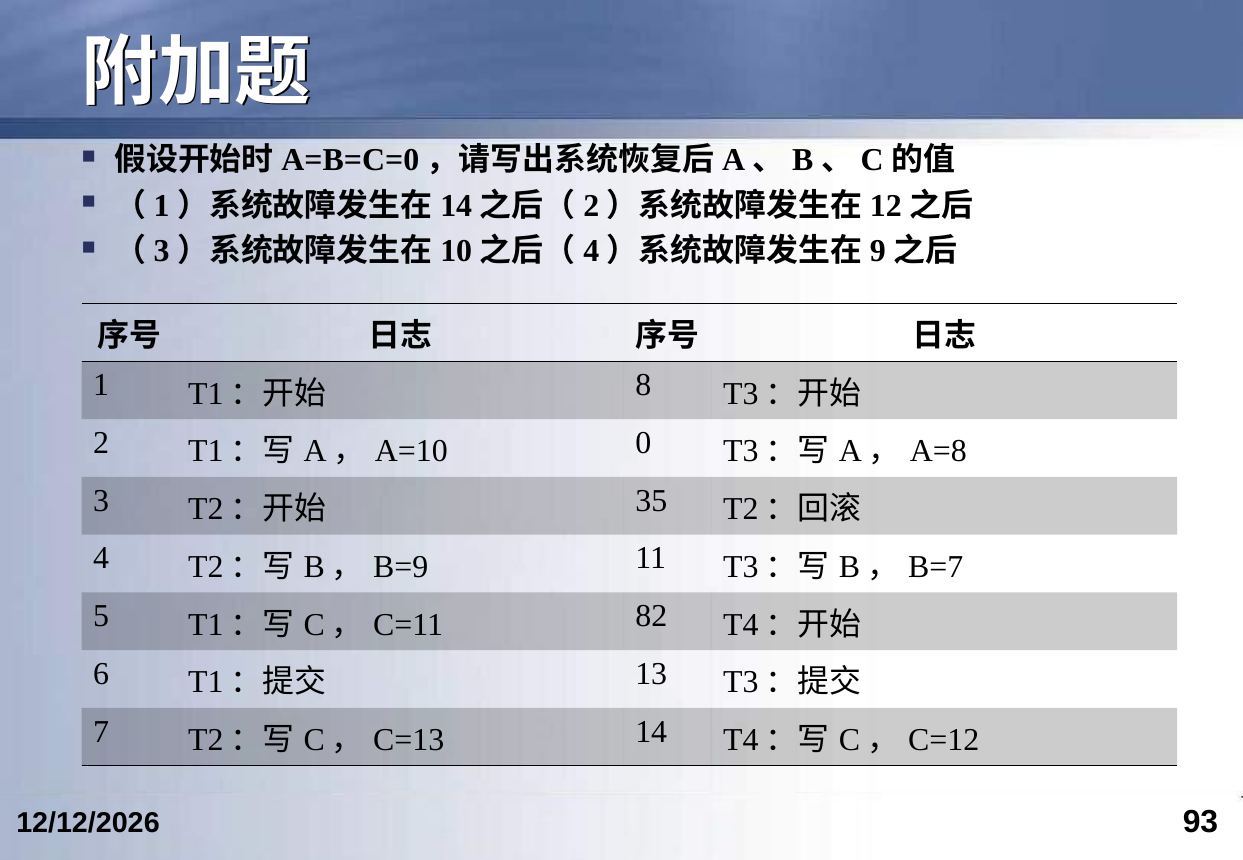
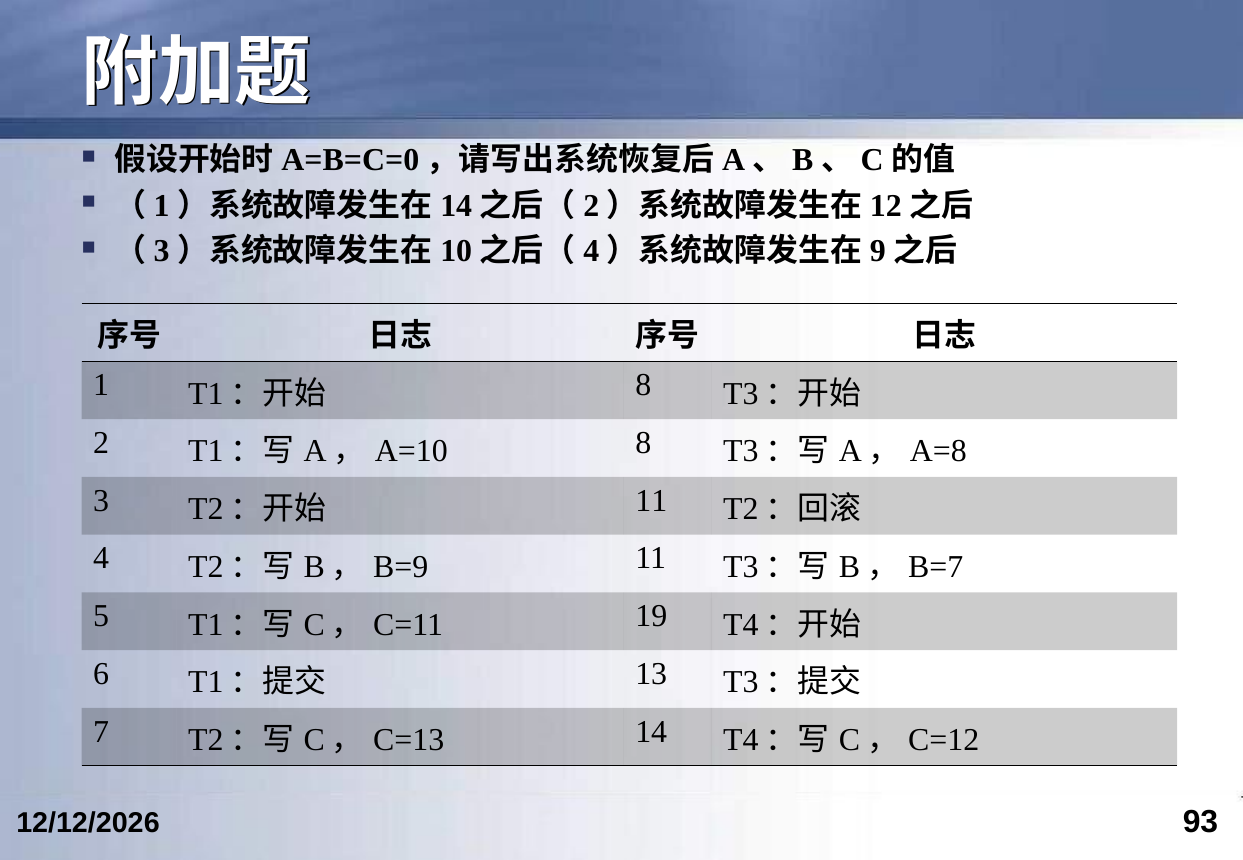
0: 0 -> 8 (643, 443)
35: 35 -> 11 (651, 501)
82: 82 -> 19 (651, 616)
